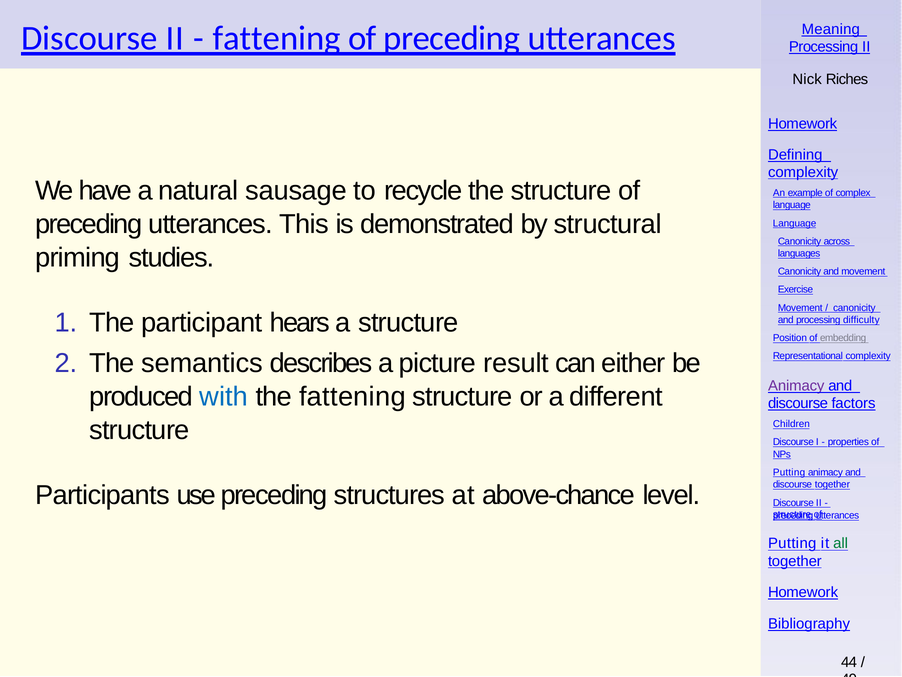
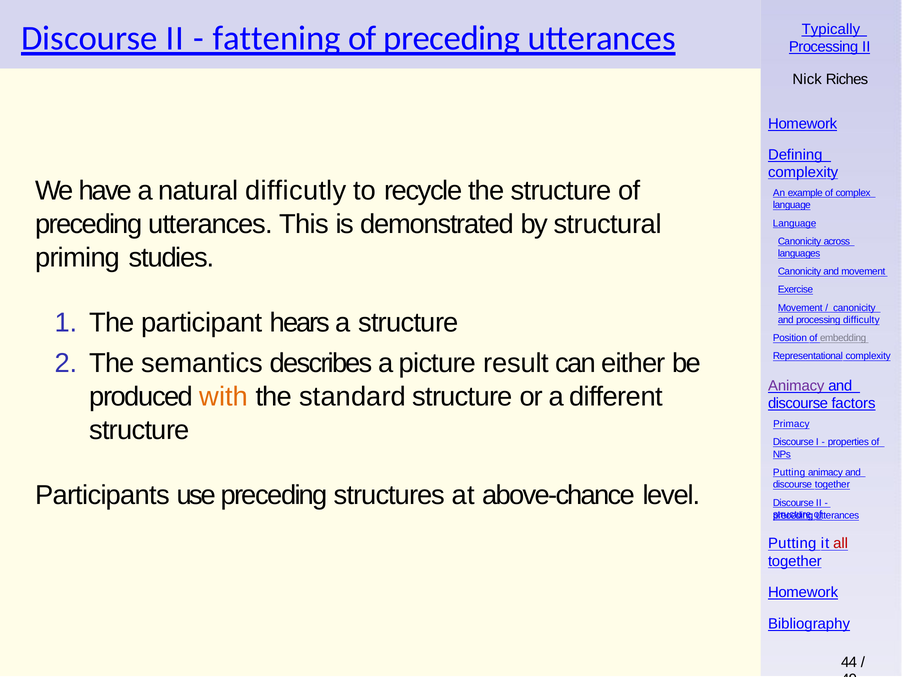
Meaning: Meaning -> Typically (831, 29)
sausage: sausage -> difficutly (296, 191)
with colour: blue -> orange (224, 397)
the fattening: fattening -> standard (353, 397)
Children: Children -> Primacy (791, 424)
all colour: green -> red (841, 544)
